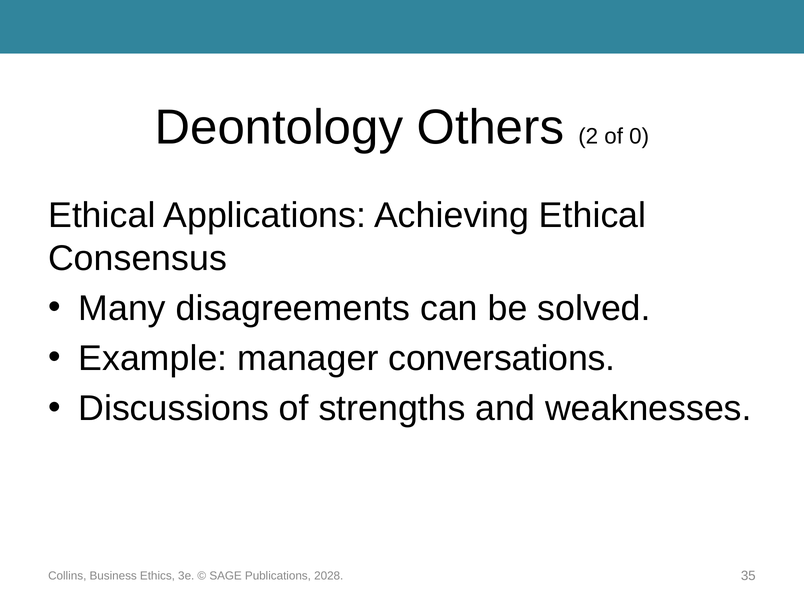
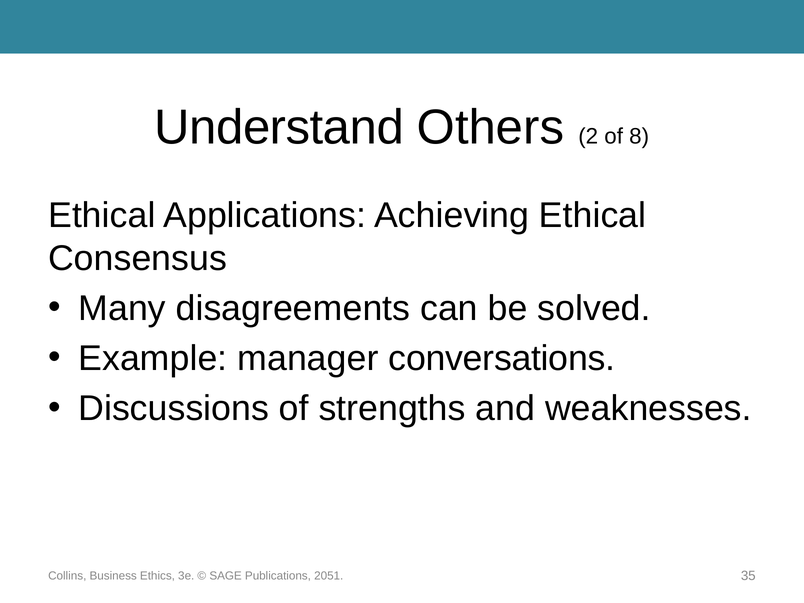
Deontology: Deontology -> Understand (279, 127)
0: 0 -> 8 (639, 136)
2028: 2028 -> 2051 (329, 576)
